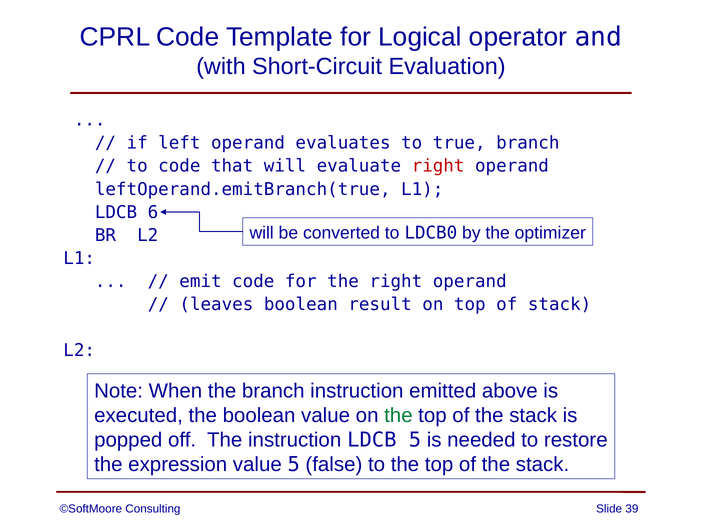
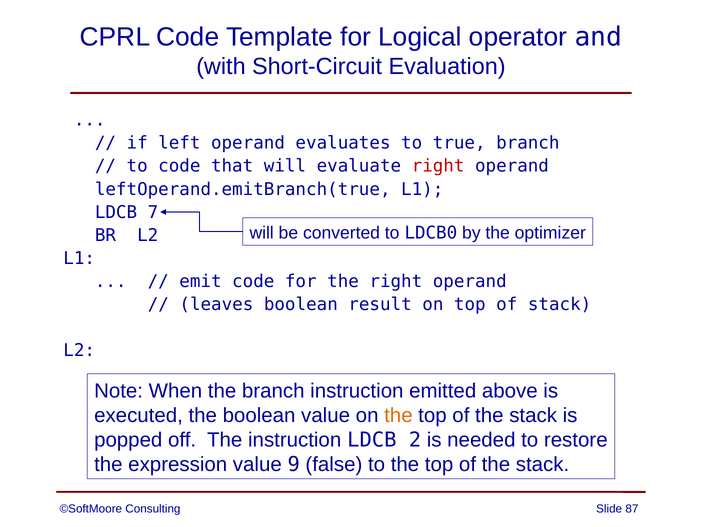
6: 6 -> 7 (153, 212)
the colour: green -> orange (398, 415)
LDCB 5: 5 -> 2 (415, 440)
value 5: 5 -> 9 (294, 464)
39: 39 -> 87 (632, 509)
